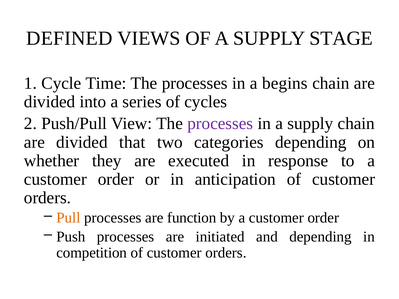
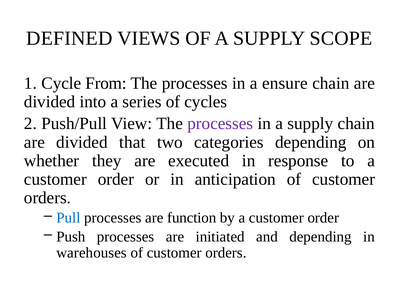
STAGE: STAGE -> SCOPE (341, 38)
Time: Time -> From (106, 83)
begins: begins -> ensure (285, 83)
Pull colour: orange -> blue (68, 218)
competition: competition -> warehouses (92, 253)
